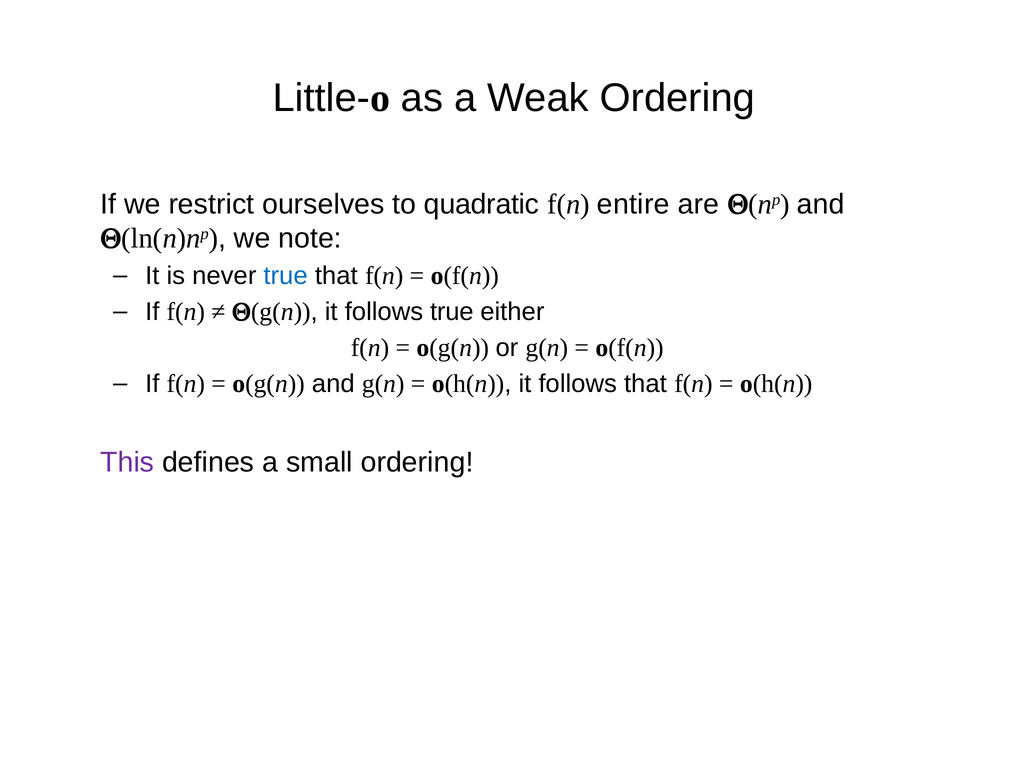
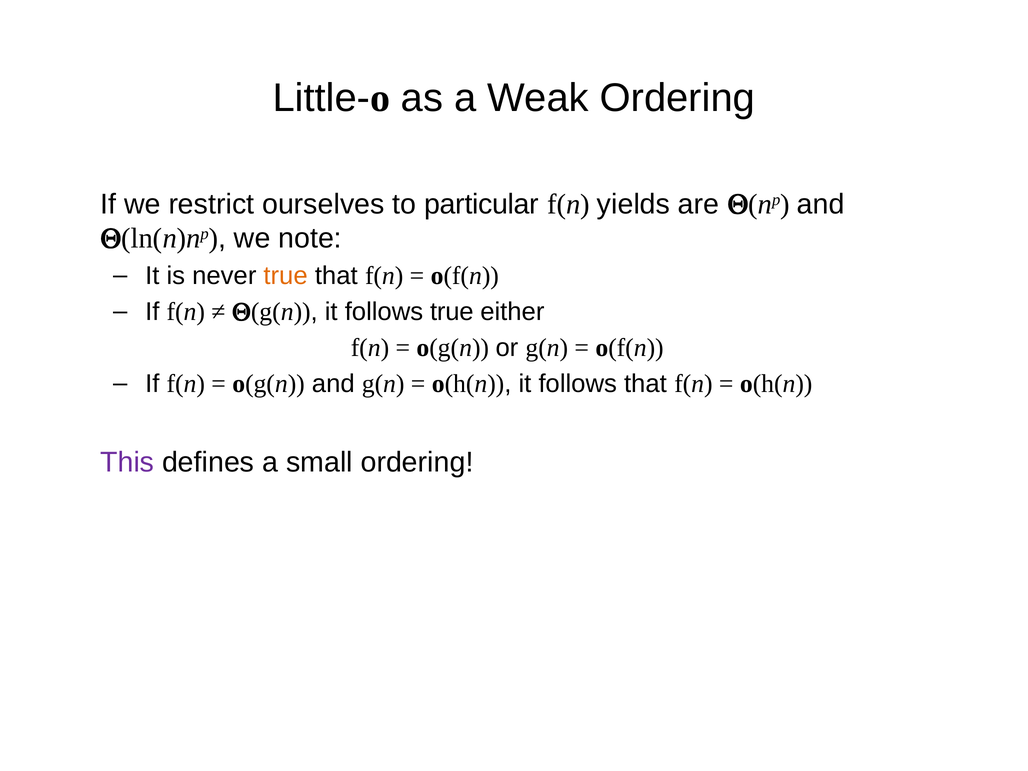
quadratic: quadratic -> particular (482, 204)
entire: entire -> yields (634, 204)
true colour: blue -> orange (286, 276)
